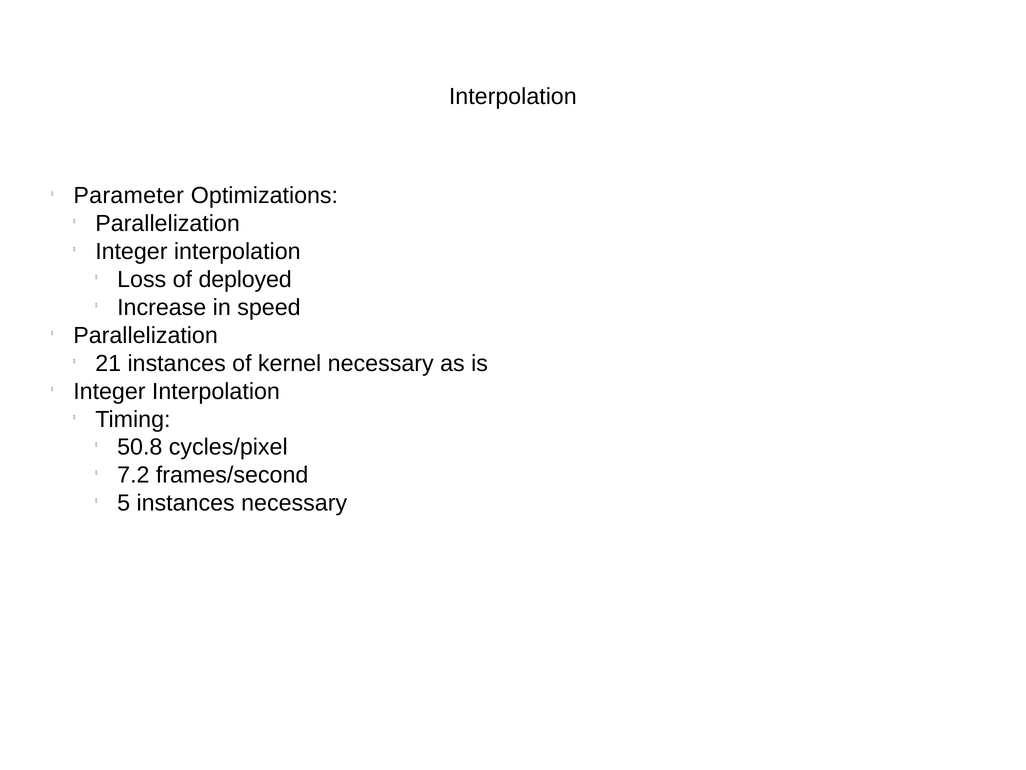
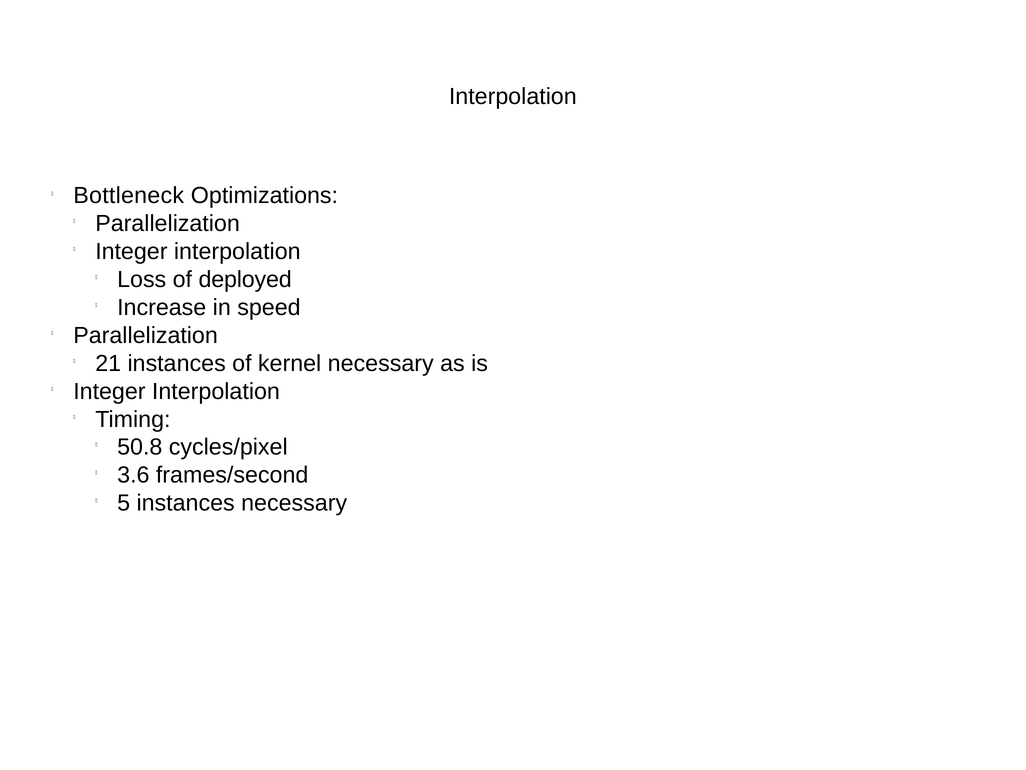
Parameter: Parameter -> Bottleneck (129, 196)
7.2: 7.2 -> 3.6 (133, 475)
